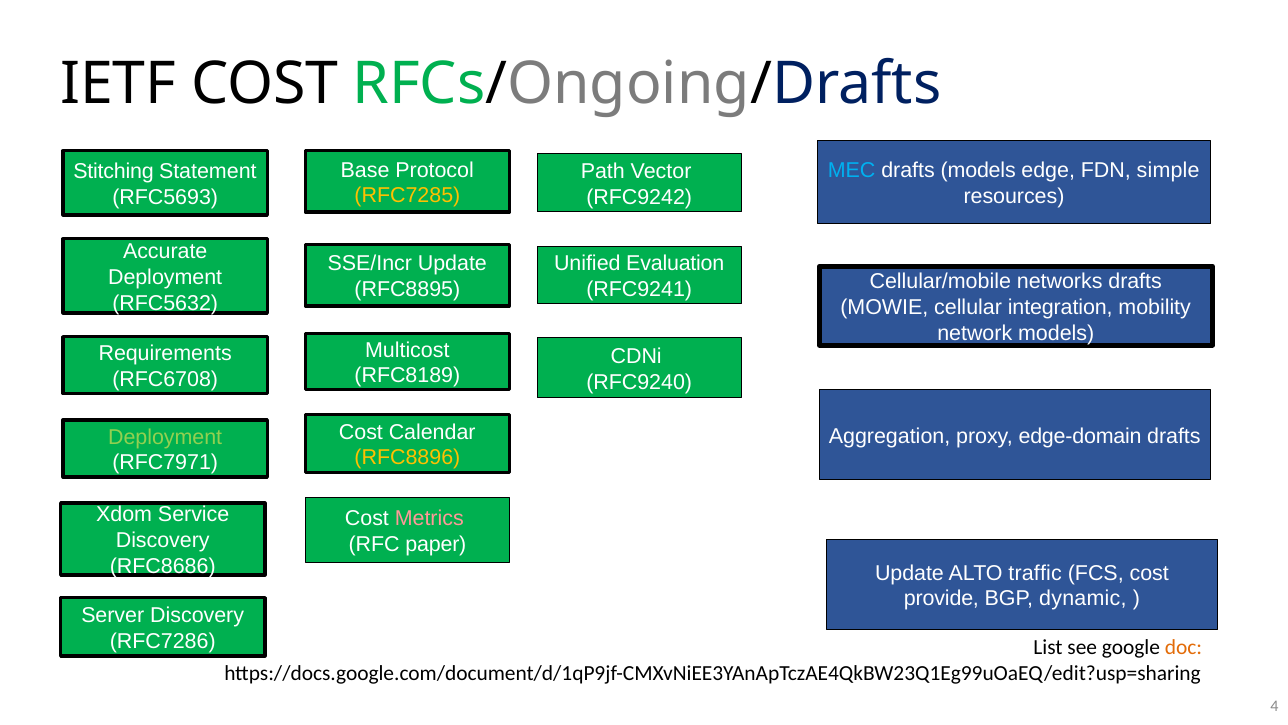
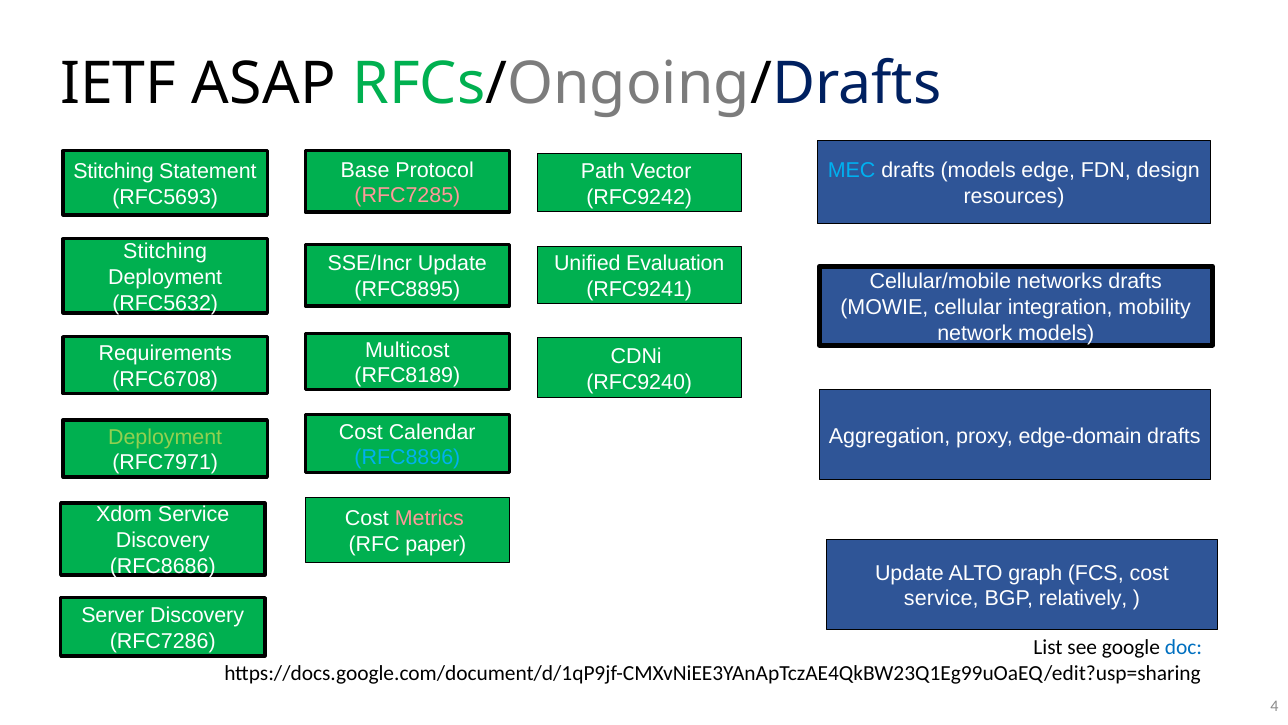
IETF COST: COST -> ASAP (264, 84)
simple: simple -> design (1168, 171)
RFC7285 colour: yellow -> pink (407, 196)
Accurate: Accurate -> Stitching (165, 251)
RFC8896 colour: yellow -> light blue (407, 458)
traffic: traffic -> graph (1035, 573)
provide: provide -> service (941, 598)
dynamic: dynamic -> relatively (1083, 598)
doc colour: orange -> blue (1183, 647)
